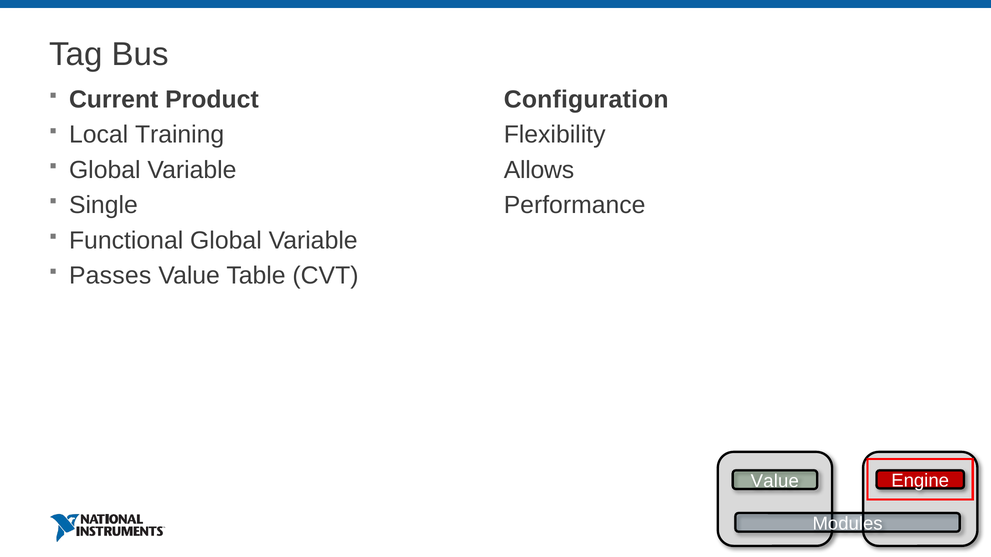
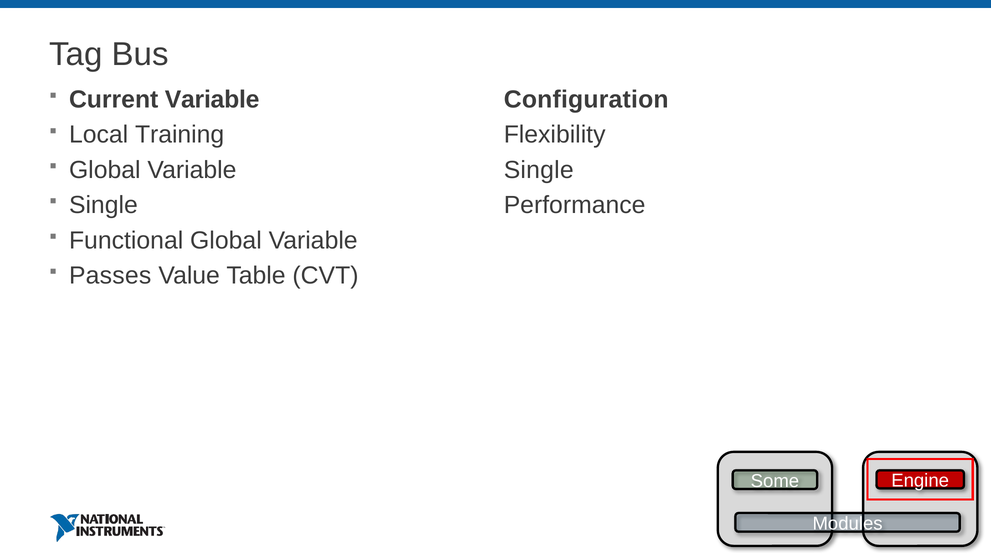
Current Product: Product -> Variable (212, 100)
Allows: Allows -> Single (539, 170)
Value: Value -> Some (775, 481)
